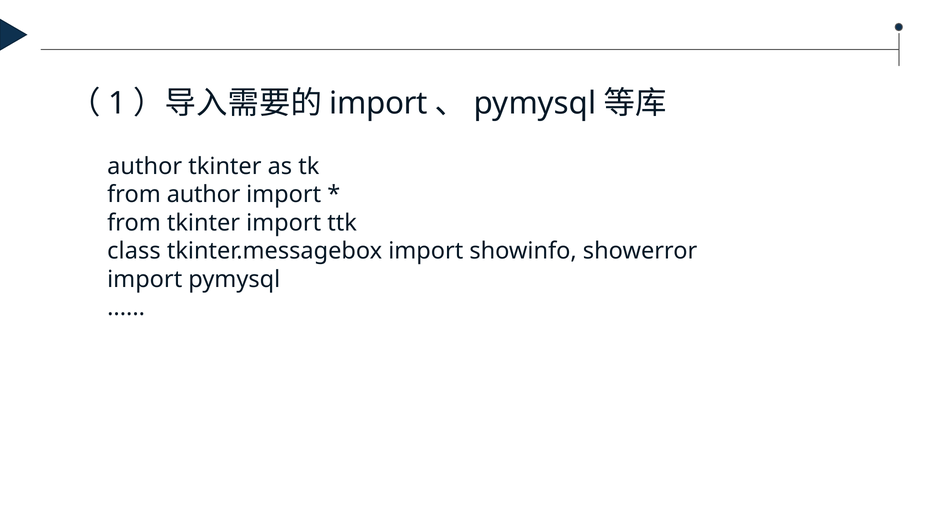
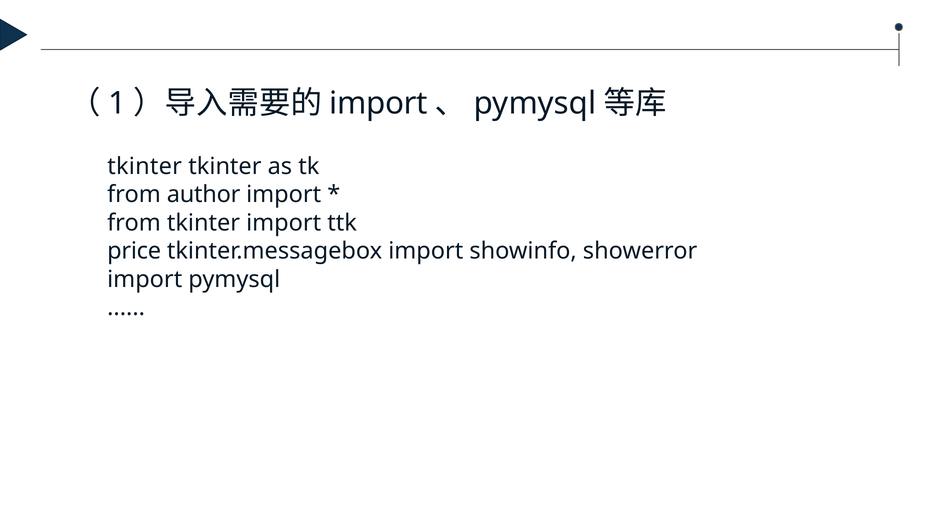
author: author -> tkinter (145, 166)
class: class -> price (134, 251)
